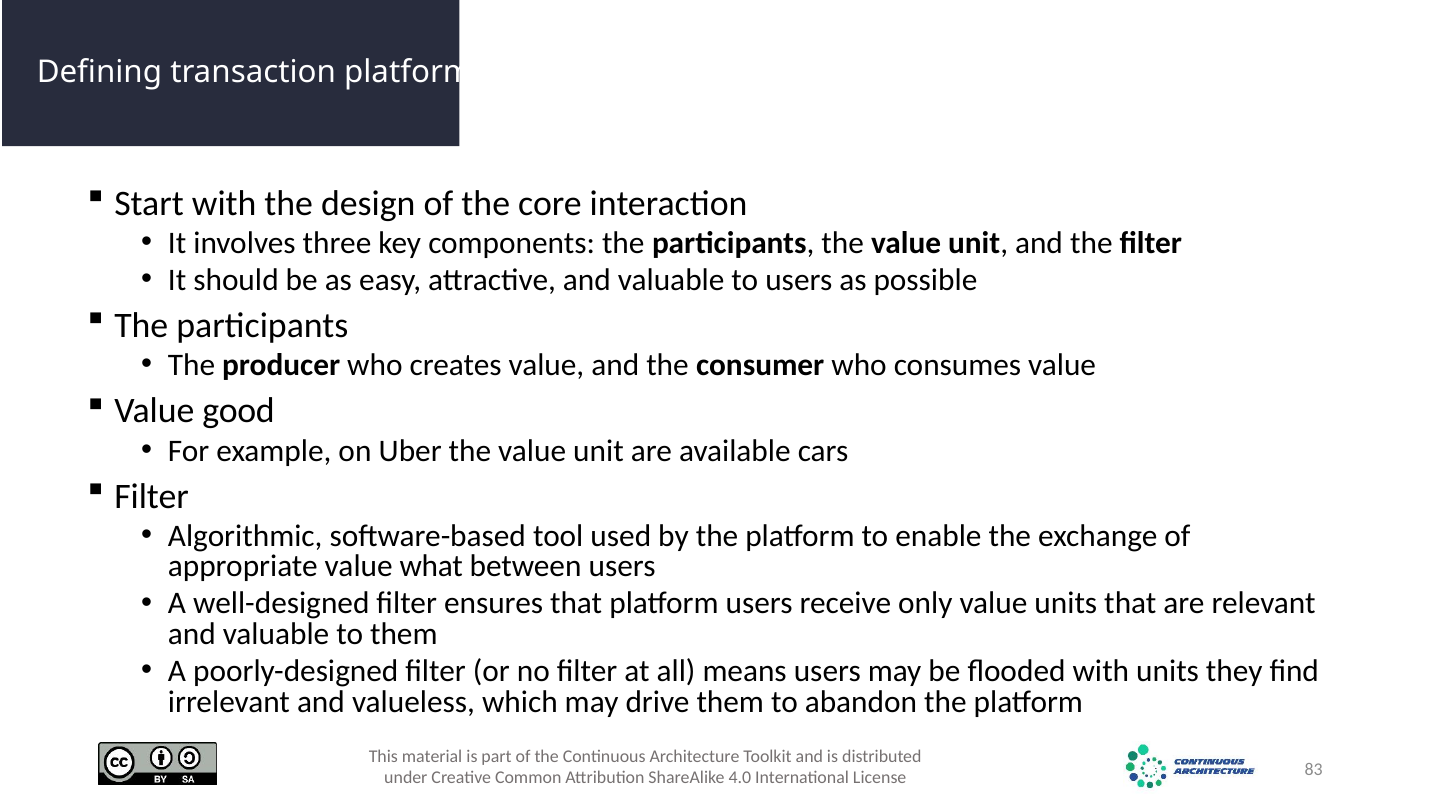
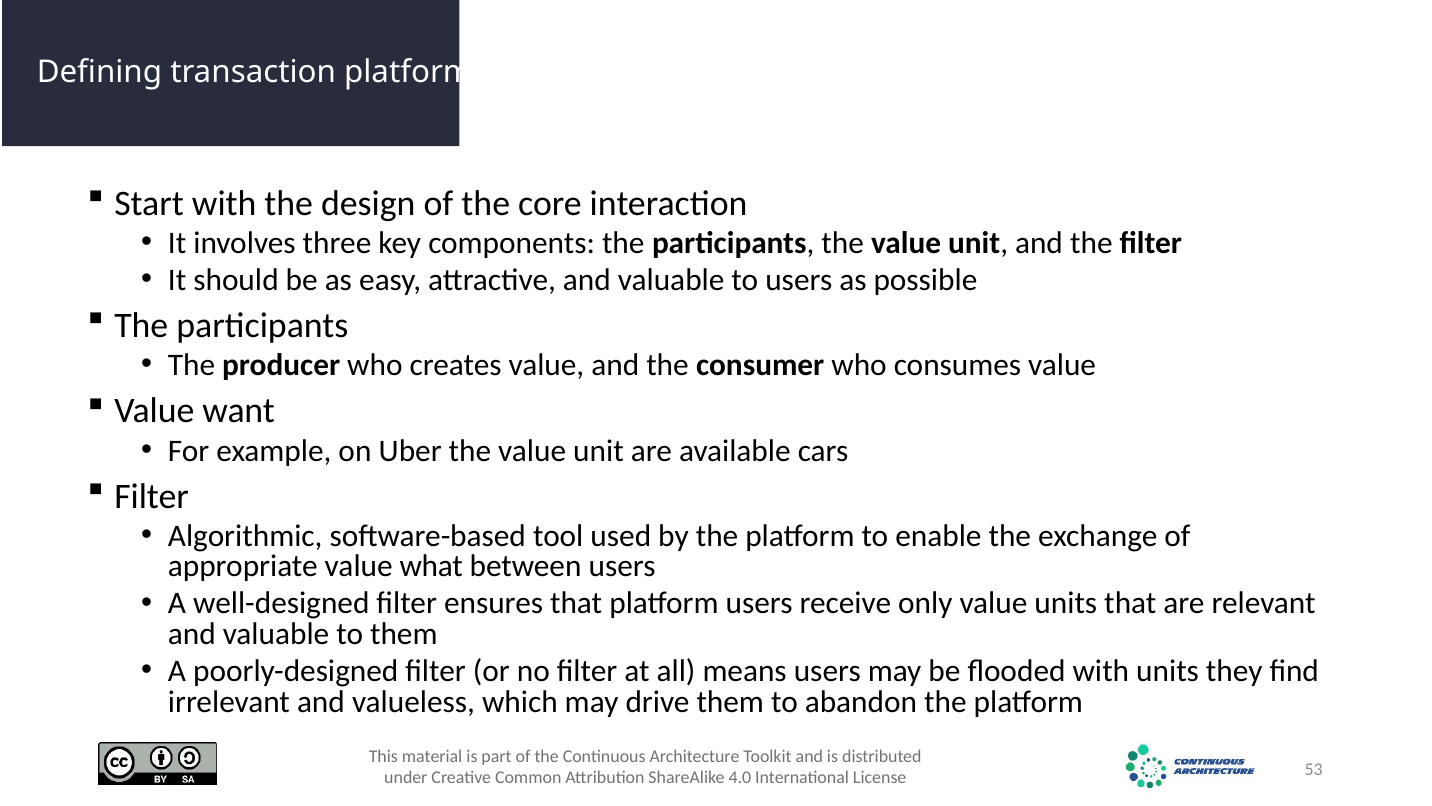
good: good -> want (239, 411)
83: 83 -> 53 (1314, 769)
